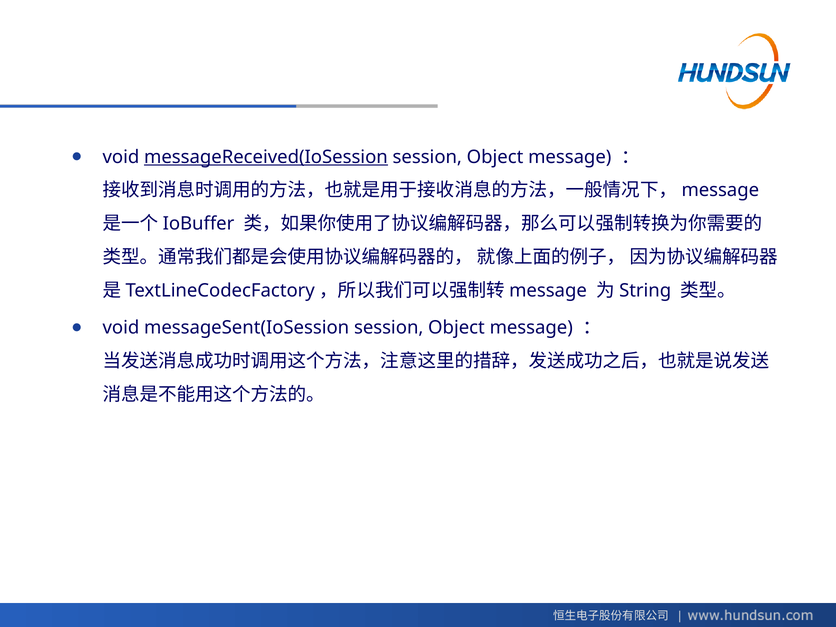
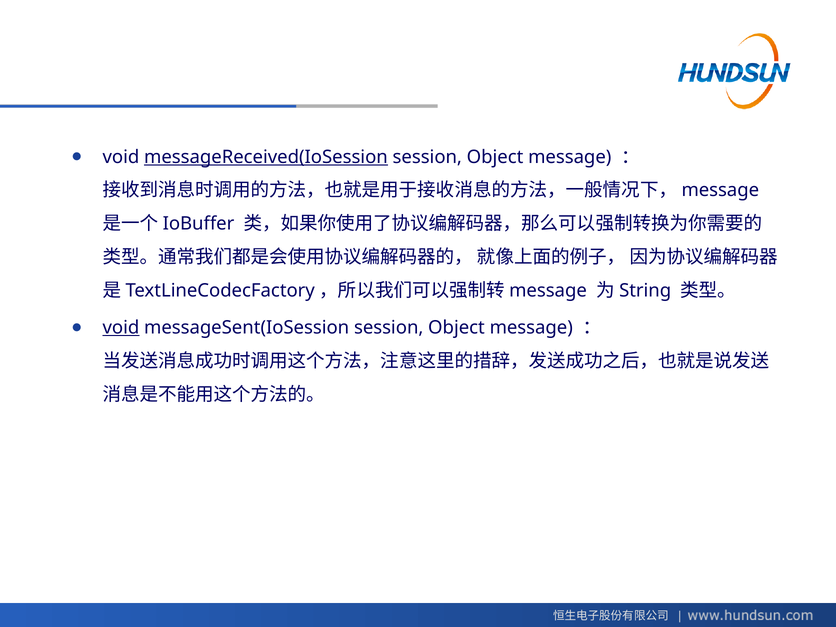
void underline: none -> present (121, 328)
